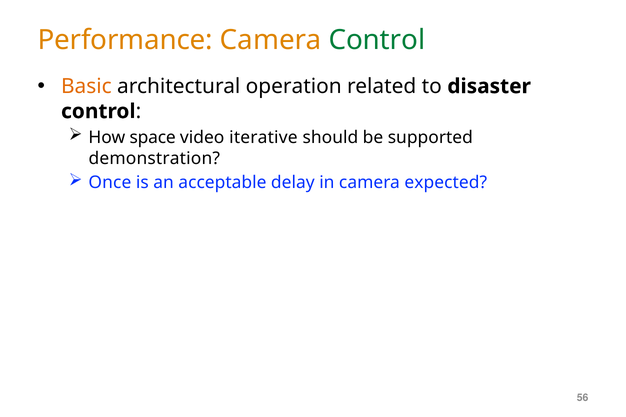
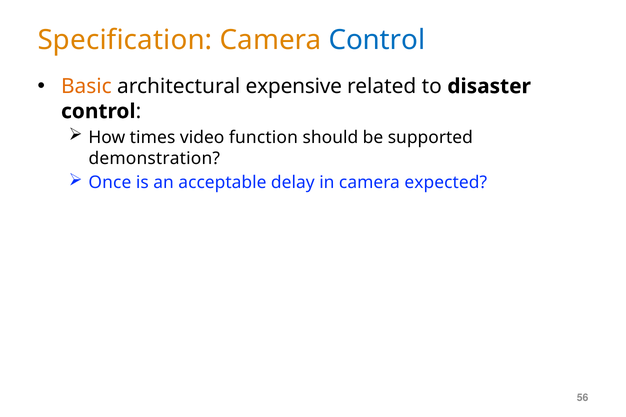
Performance: Performance -> Specification (125, 40)
Control colour: green -> blue (377, 40)
operation: operation -> expensive (294, 86)
space: space -> times (153, 138)
iterative: iterative -> function (263, 138)
